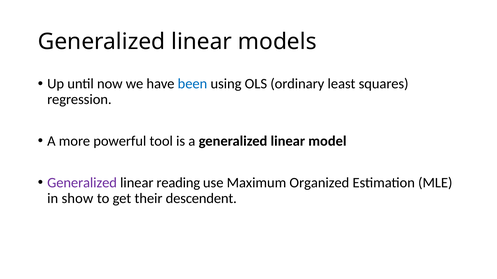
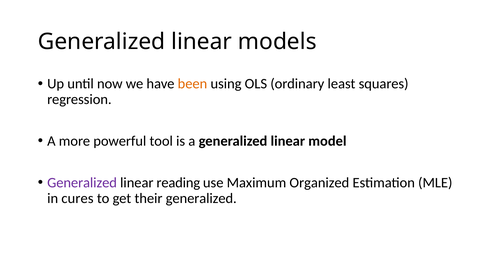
been colour: blue -> orange (192, 84)
show: show -> cures (77, 199)
their descendent: descendent -> generalized (201, 199)
